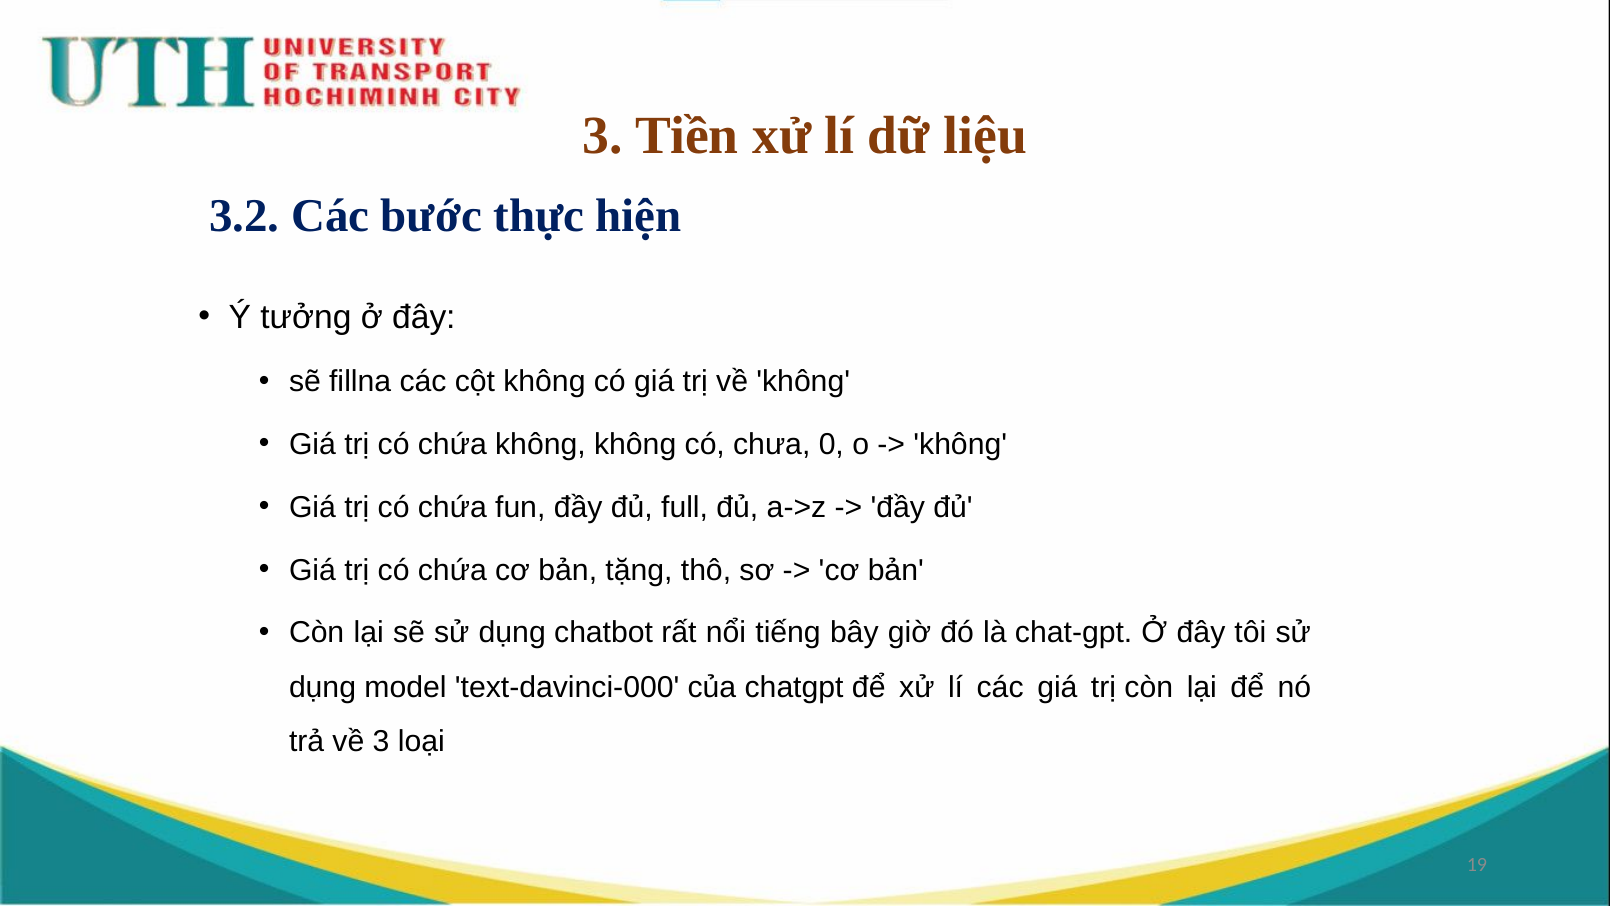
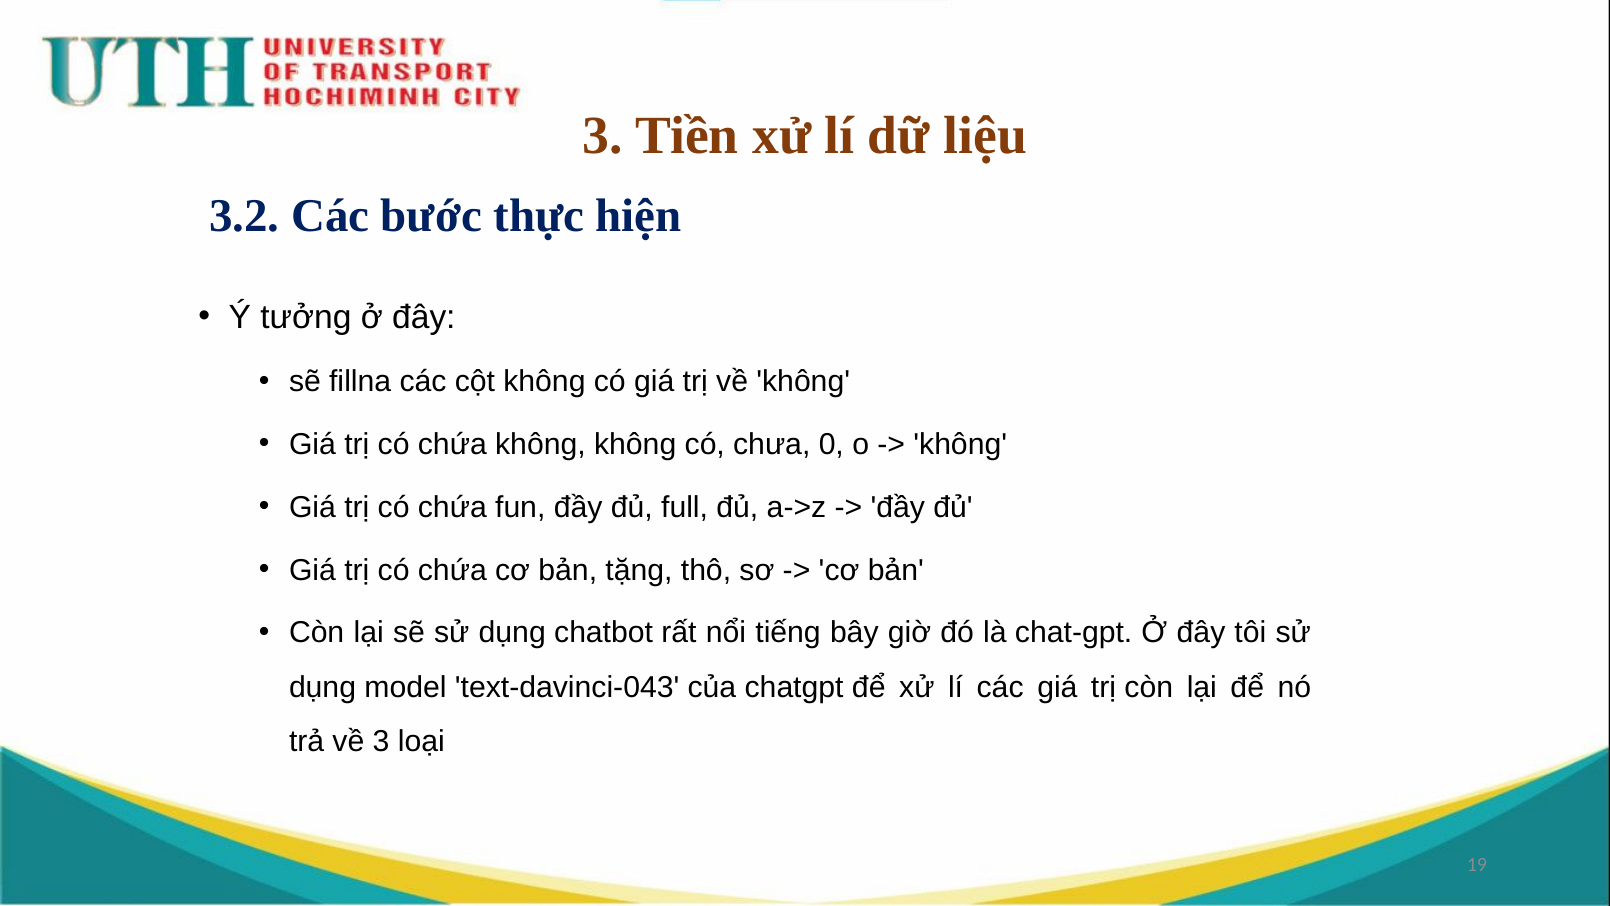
text-davinci-000: text-davinci-000 -> text-davinci-043 (567, 687)
